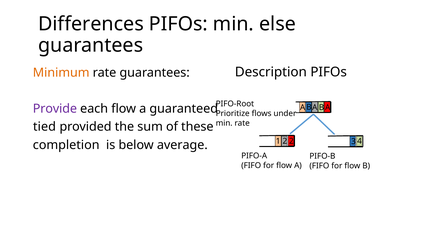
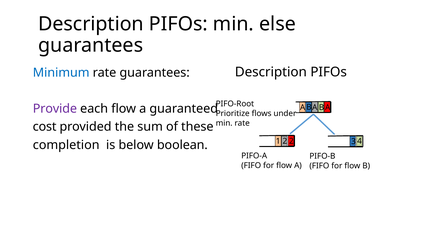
Differences: Differences -> Description (91, 24)
Minimum colour: orange -> blue (61, 73)
tied: tied -> cost (45, 127)
average: average -> boolean (182, 145)
